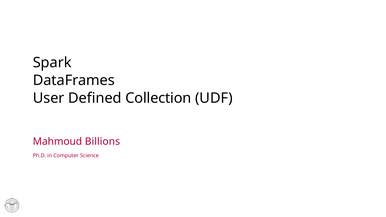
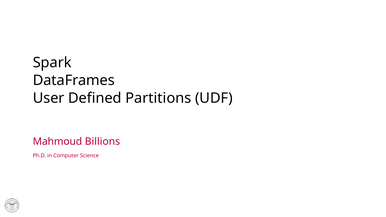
Collection: Collection -> Partitions (158, 98)
